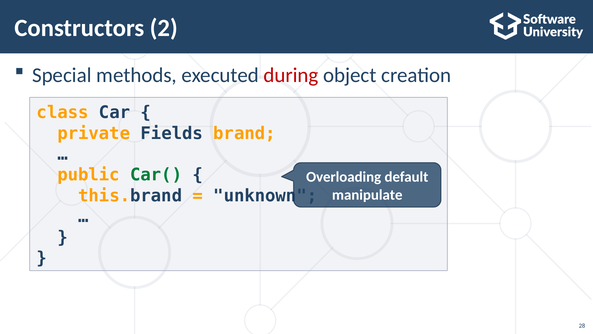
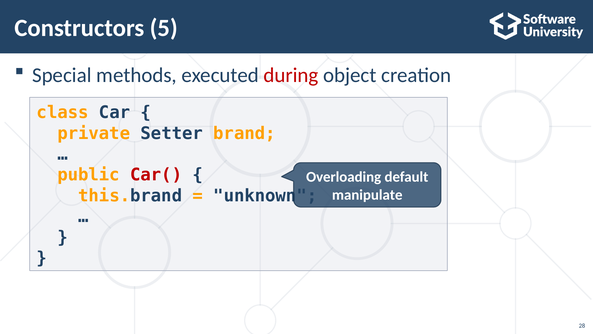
2: 2 -> 5 (164, 28)
Fields: Fields -> Setter (172, 133)
Car( colour: green -> red (156, 175)
